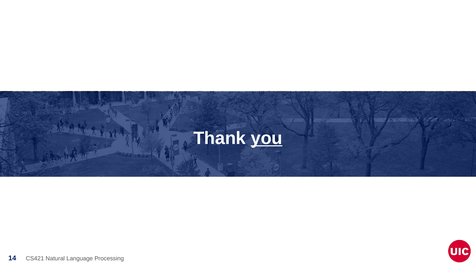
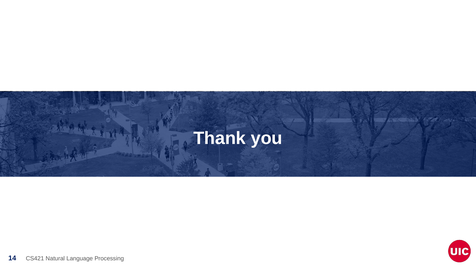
you underline: present -> none (267, 138)
